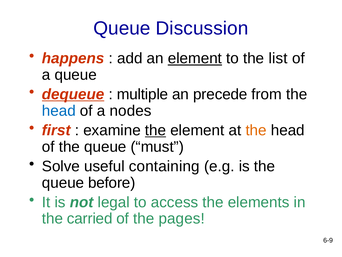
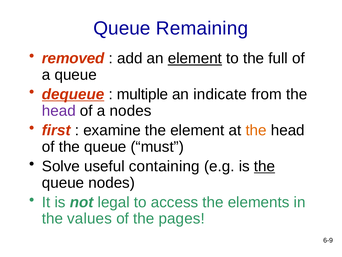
Discussion: Discussion -> Remaining (202, 28)
happens: happens -> removed (73, 58)
list: list -> full (278, 58)
precede: precede -> indicate (220, 94)
head colour: blue -> purple (59, 111)
the underline: present -> none (155, 130)
the underline: none -> present (265, 166)
queue before: before -> nodes (112, 182)
carried: carried -> values (90, 218)
